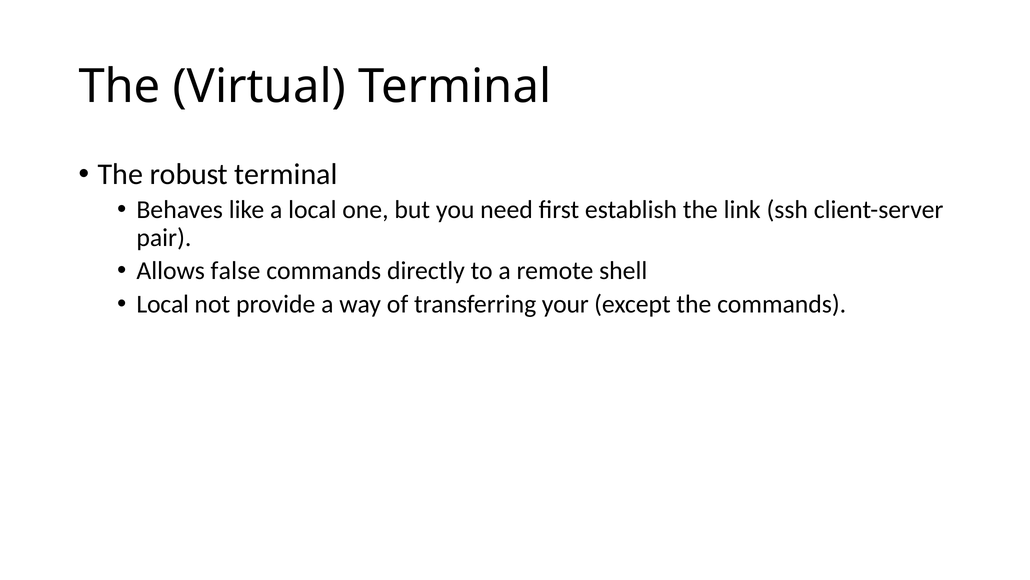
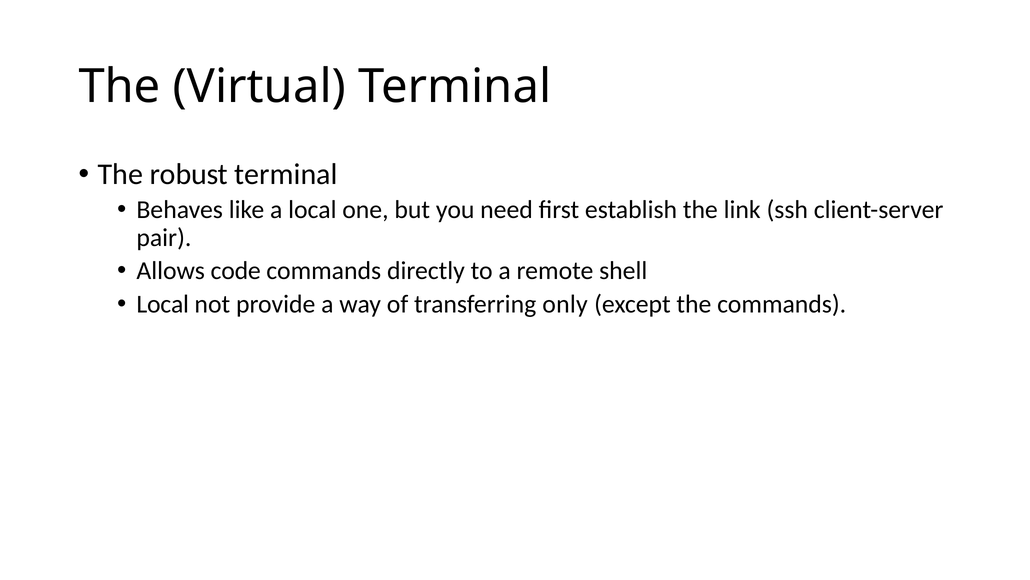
false: false -> code (236, 271)
your: your -> only (565, 304)
